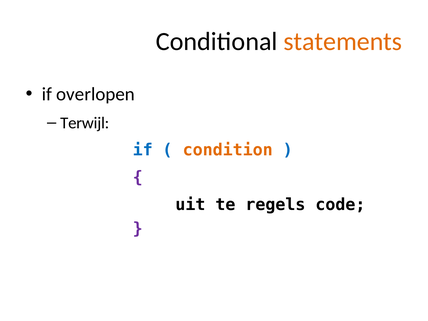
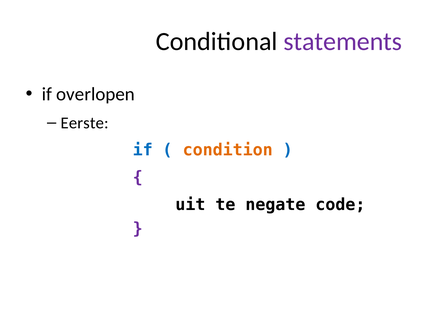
statements colour: orange -> purple (343, 41)
Terwijl: Terwijl -> Eerste (85, 123)
regels: regels -> negate (275, 205)
